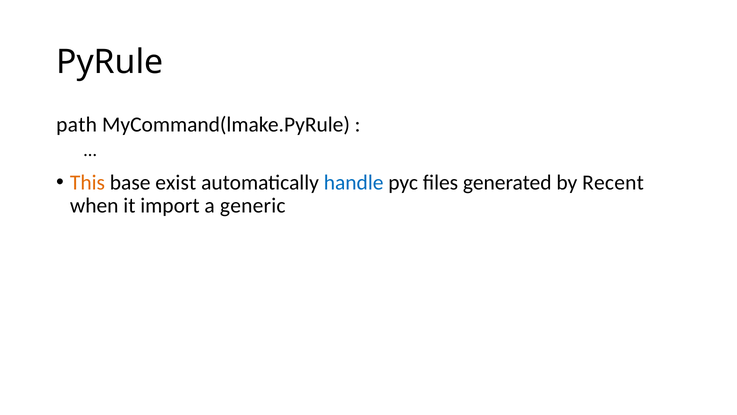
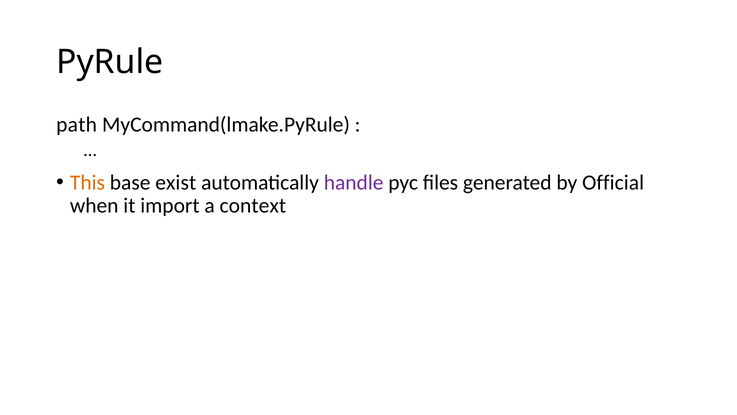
handle colour: blue -> purple (354, 182)
Recent: Recent -> Official (613, 182)
generic: generic -> context (253, 205)
